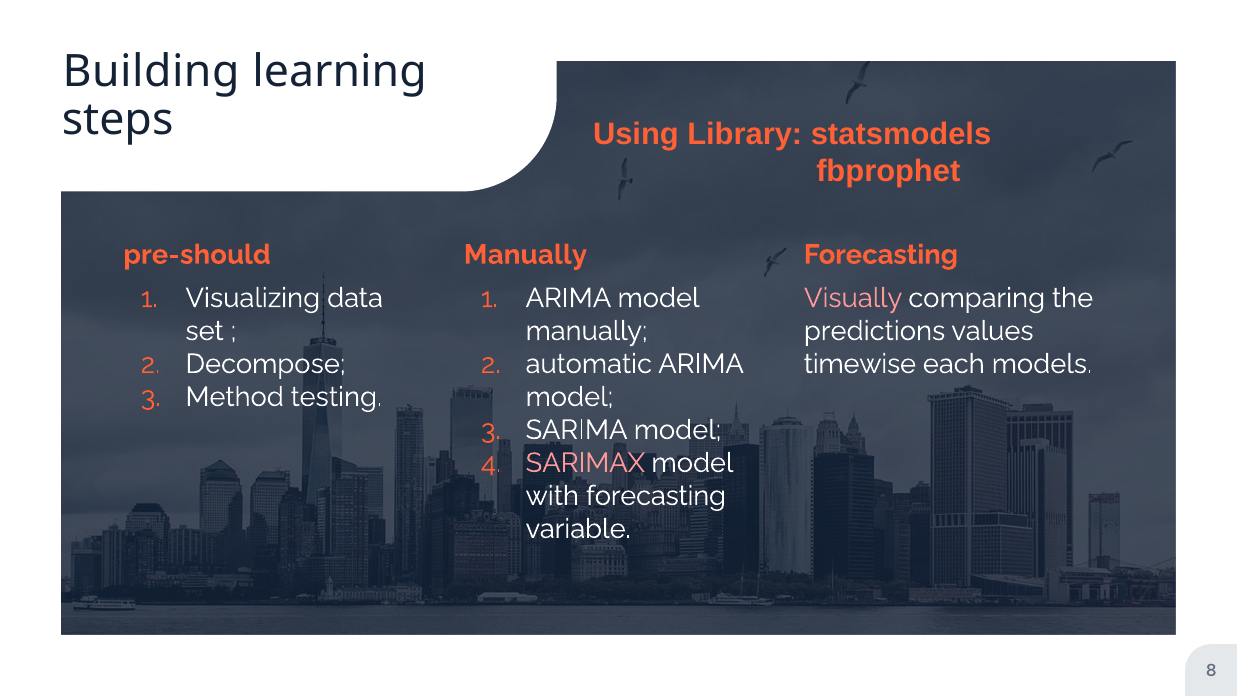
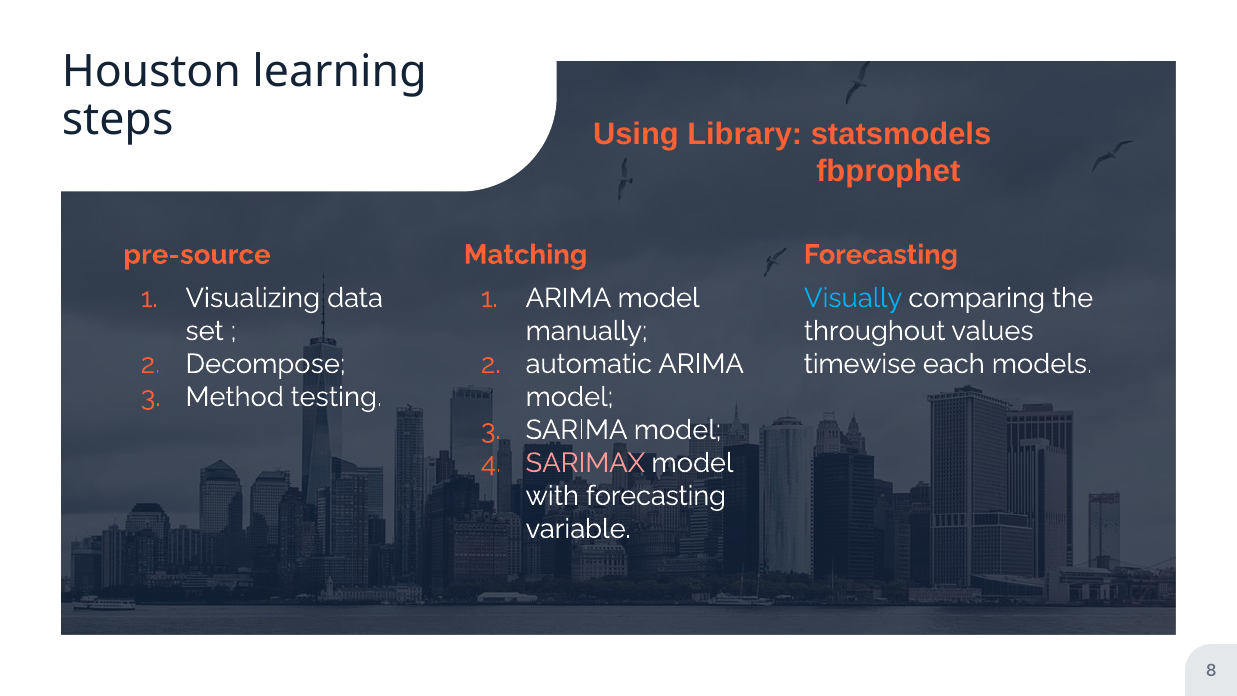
Building: Building -> Houston (151, 72)
pre-should: pre-should -> pre-source (197, 255)
Manually: Manually -> Matching (526, 255)
Visually colour: pink -> light blue (853, 298)
predictions: predictions -> throughout (875, 331)
